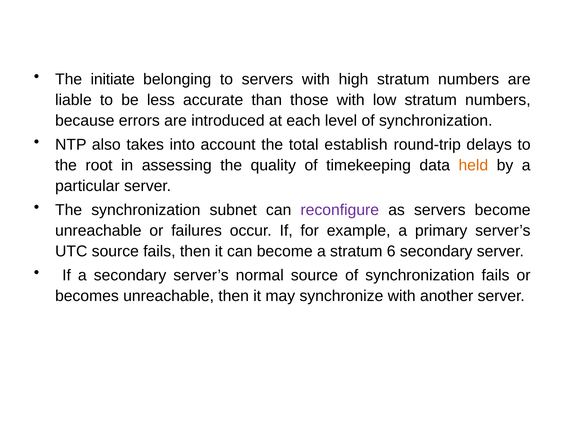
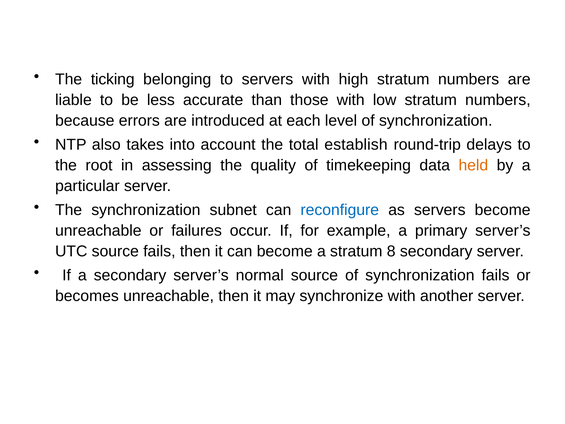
initiate: initiate -> ticking (113, 79)
reconfigure colour: purple -> blue (340, 210)
6: 6 -> 8 (391, 251)
